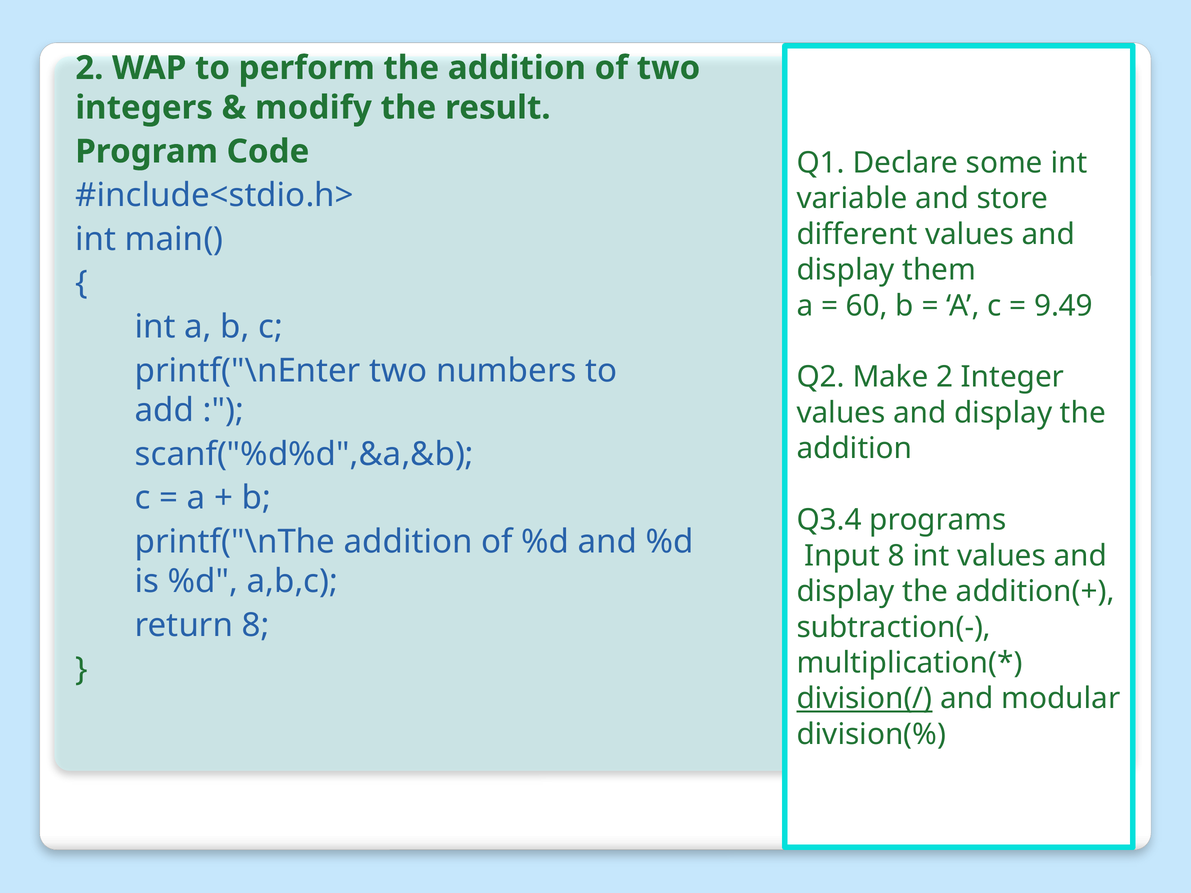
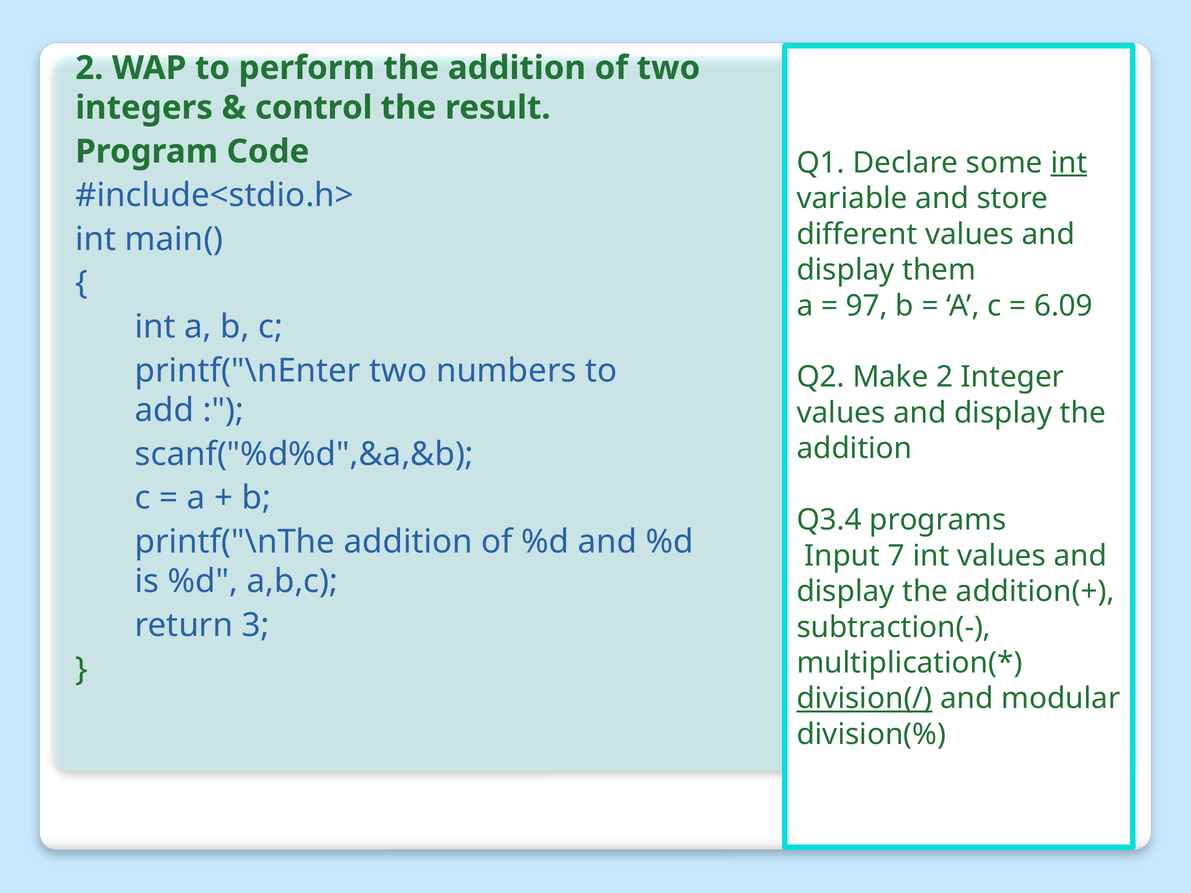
modify: modify -> control (314, 108)
int underline: none -> present (1069, 163)
60: 60 -> 97 (867, 306)
9.49: 9.49 -> 6.09 (1064, 306)
Input 8: 8 -> 7 (896, 556)
return 8: 8 -> 3 (256, 626)
